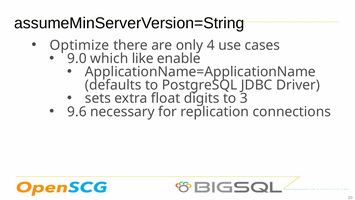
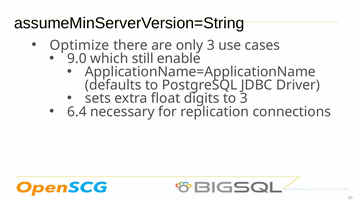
only 4: 4 -> 3 (211, 45)
like: like -> still (143, 58)
9.6: 9.6 -> 6.4 (77, 112)
